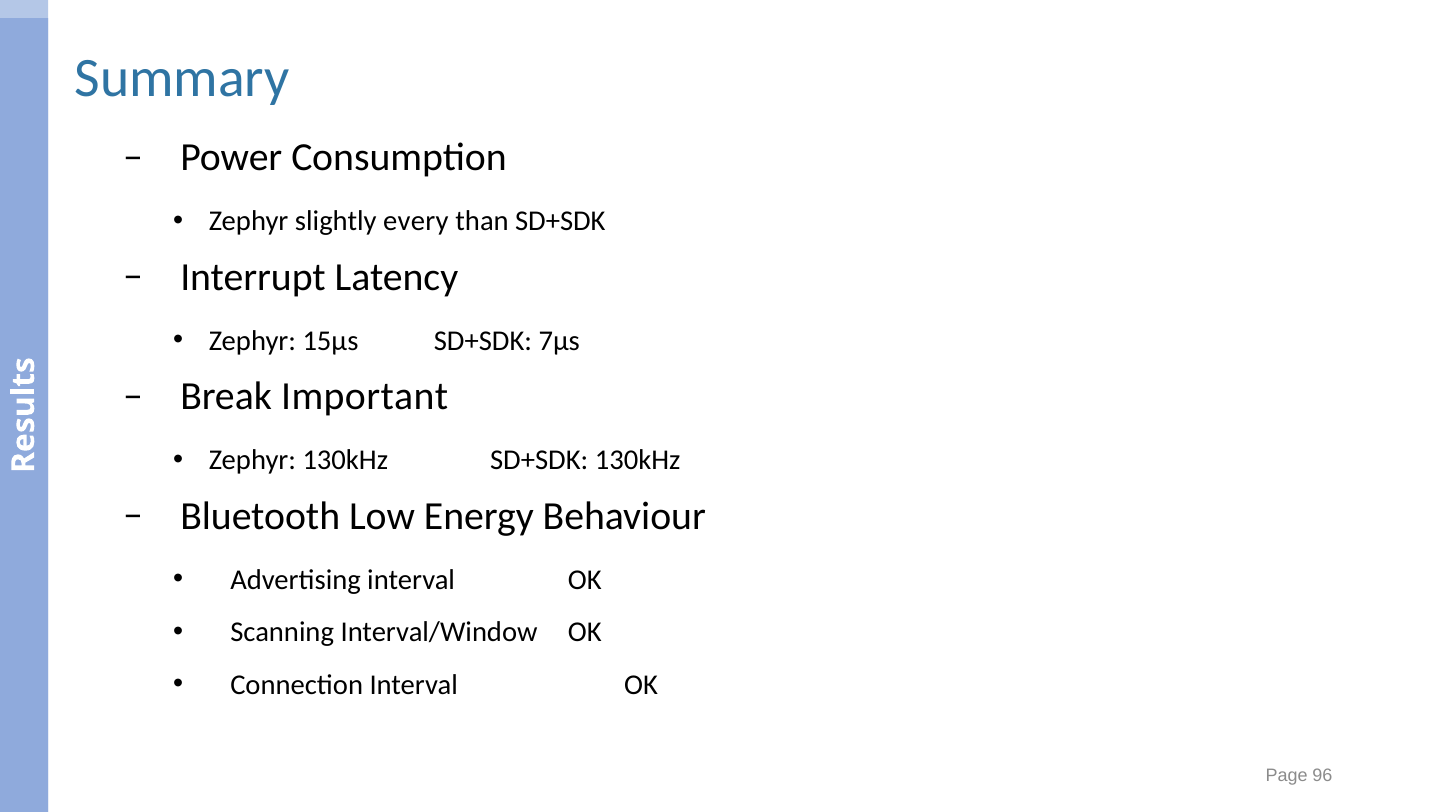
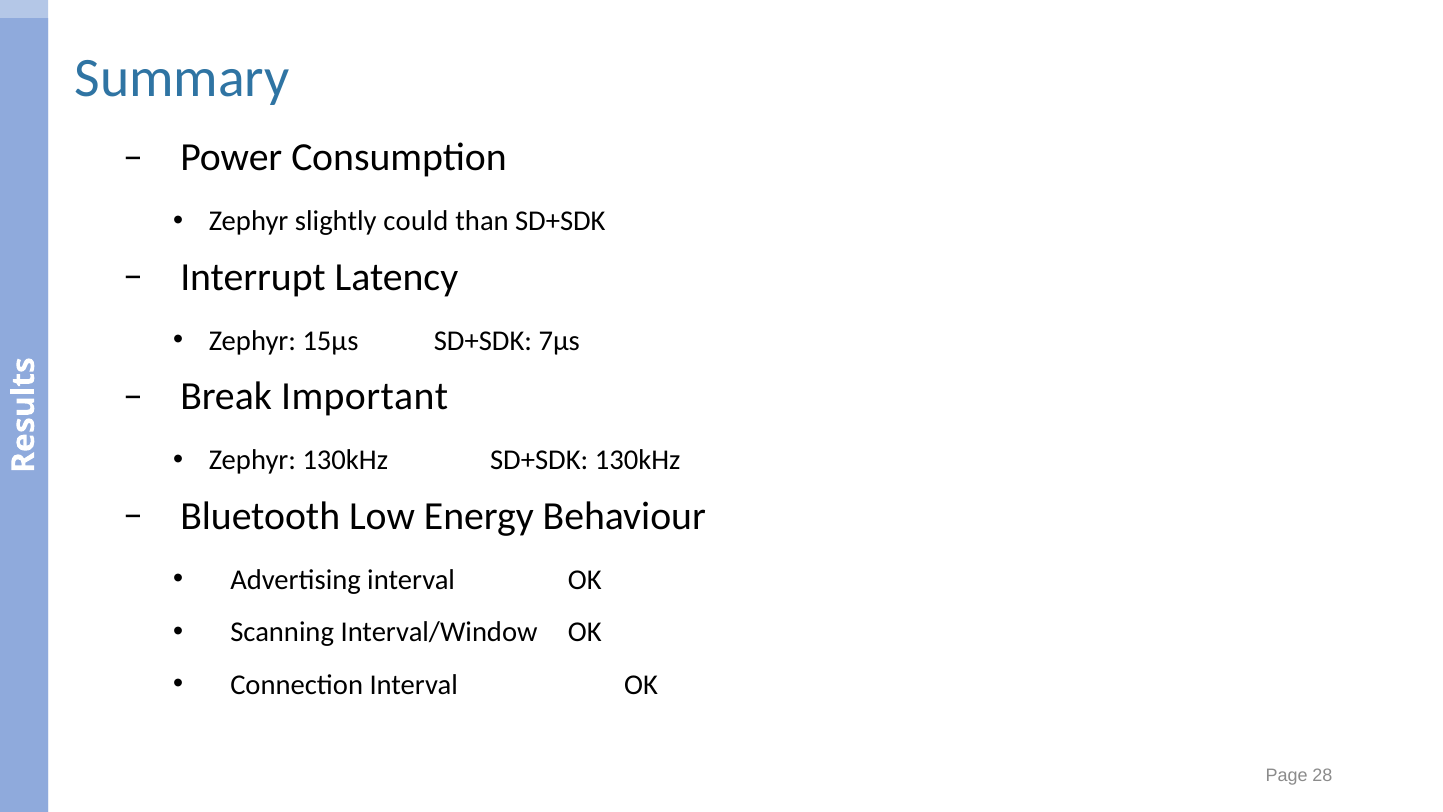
every: every -> could (416, 221)
96: 96 -> 28 (1322, 775)
